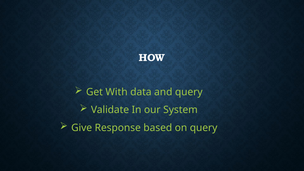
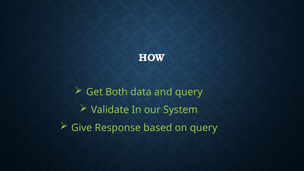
With: With -> Both (117, 92)
